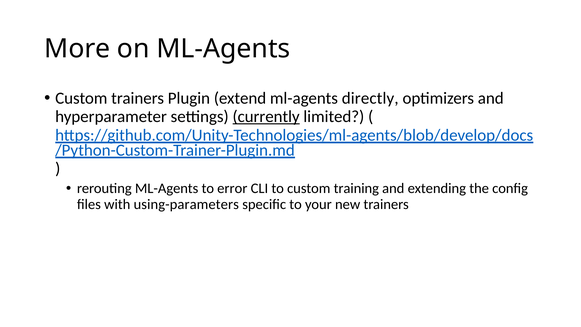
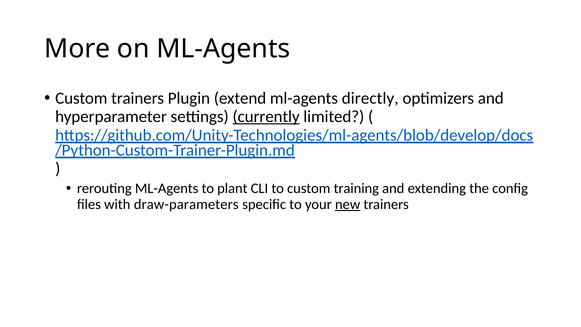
error: error -> plant (232, 188)
using-parameters: using-parameters -> draw-parameters (186, 204)
new underline: none -> present (348, 204)
